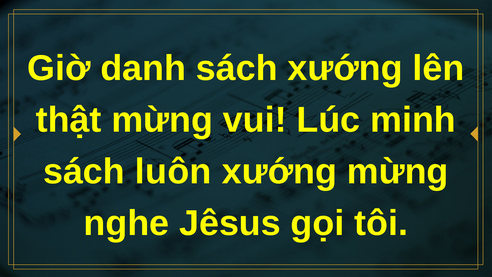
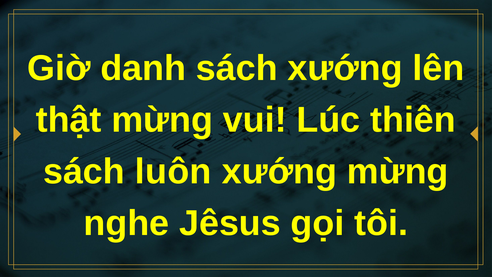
minh: minh -> thiên (413, 120)
